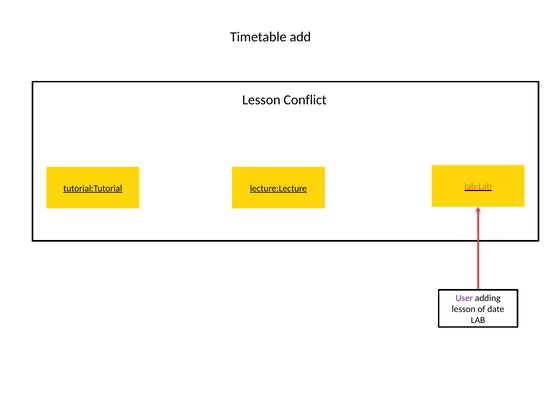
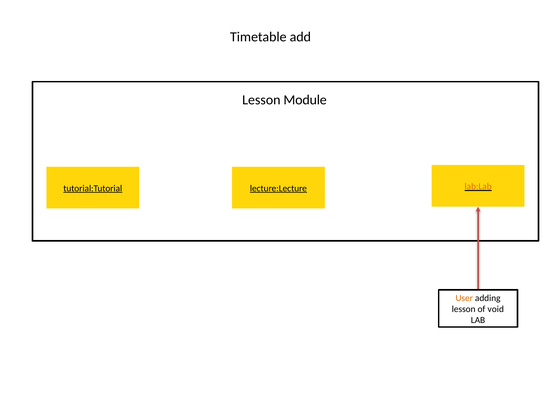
Conflict: Conflict -> Module (305, 100)
User colour: purple -> orange (464, 298)
date: date -> void (496, 310)
